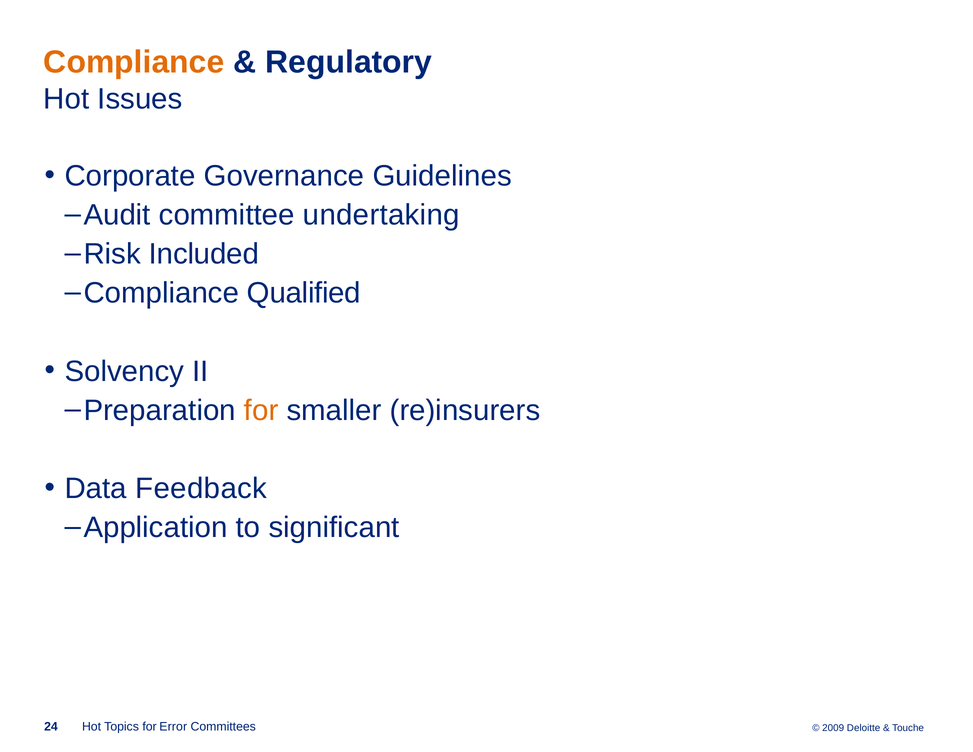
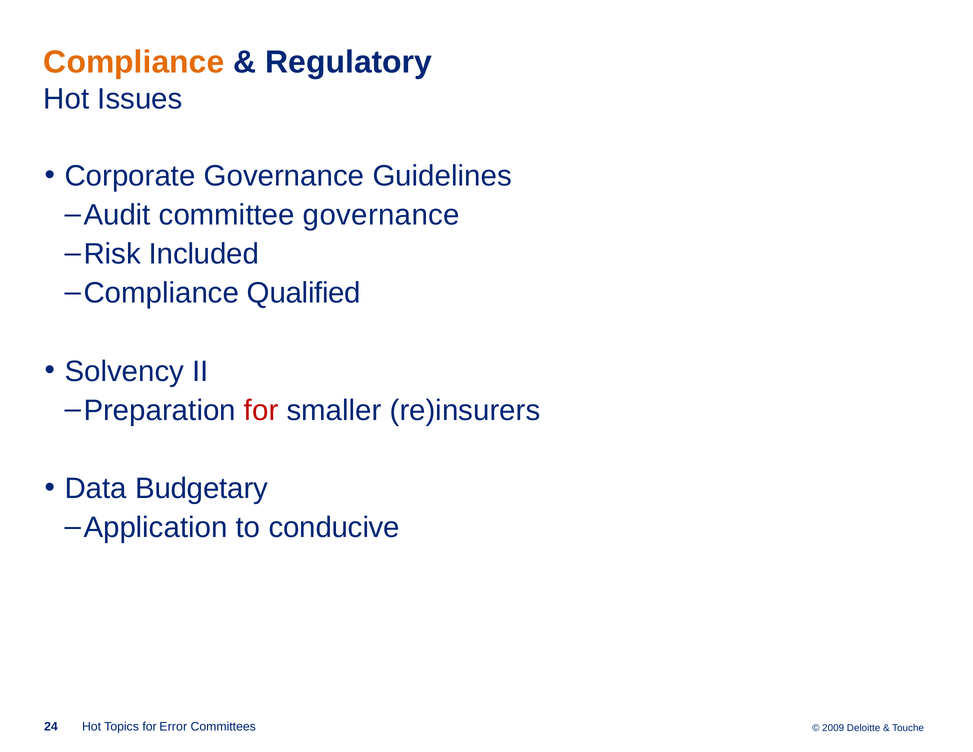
committee undertaking: undertaking -> governance (381, 215)
for colour: orange -> red (261, 410)
Feedback: Feedback -> Budgetary (201, 488)
significant: significant -> conducive (334, 528)
